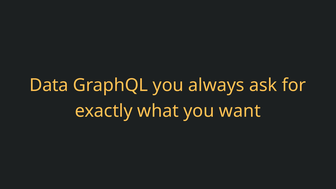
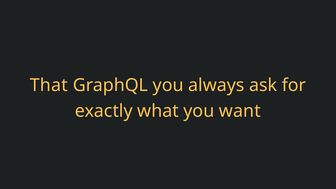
Data: Data -> That (49, 85)
